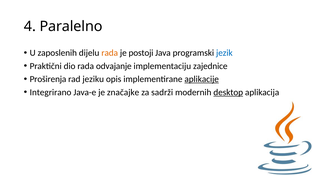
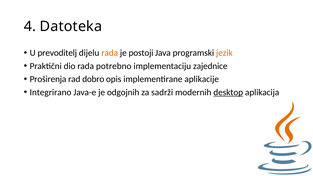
Paralelno: Paralelno -> Datoteka (71, 26)
zaposlenih: zaposlenih -> prevoditelj (57, 53)
jezik colour: blue -> orange (224, 53)
odvajanje: odvajanje -> potrebno (114, 66)
jeziku: jeziku -> dobro (93, 79)
aplikacije underline: present -> none (202, 79)
značajke: značajke -> odgojnih (123, 92)
